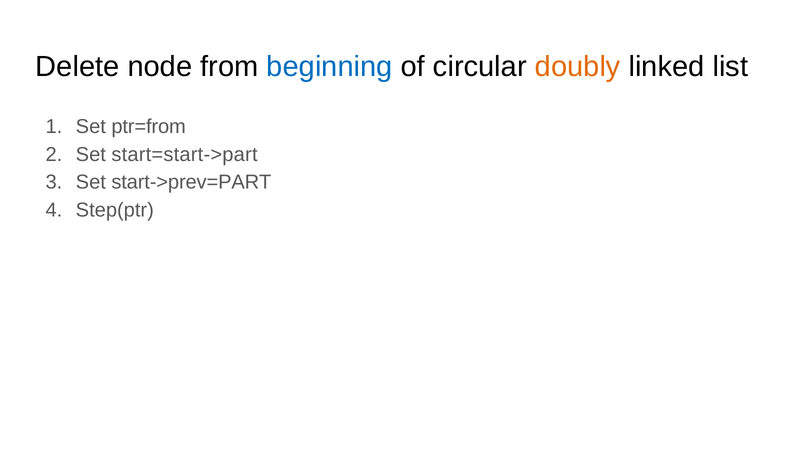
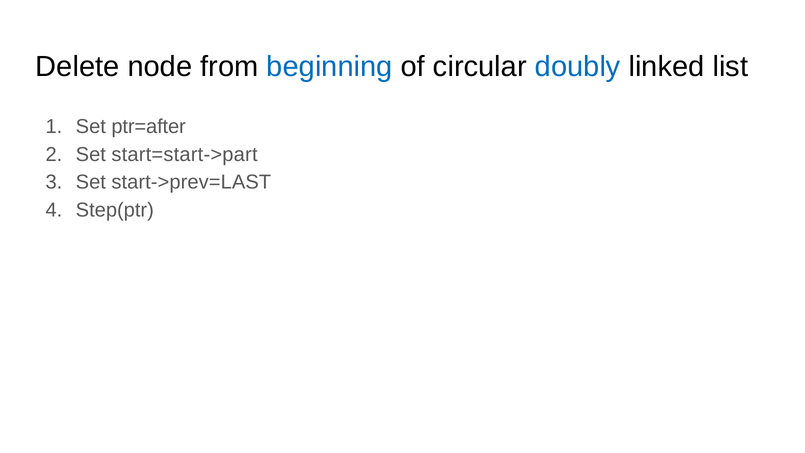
doubly colour: orange -> blue (578, 67)
ptr=from: ptr=from -> ptr=after (149, 127)
start->prev=PART: start->prev=PART -> start->prev=LAST (191, 182)
